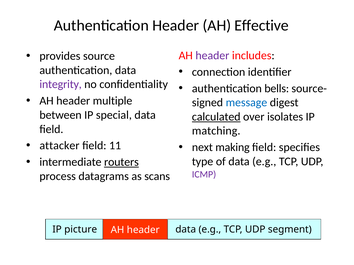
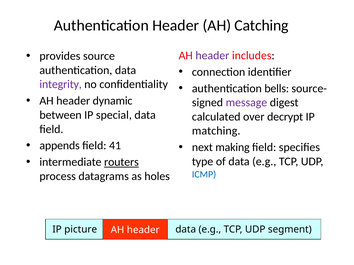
Effective: Effective -> Catching (261, 26)
multiple: multiple -> dynamic (113, 101)
message colour: blue -> purple (246, 103)
calculated underline: present -> none (216, 117)
isolates: isolates -> decrypt (285, 117)
attacker: attacker -> appends (60, 146)
11: 11 -> 41 (115, 146)
ICMP colour: purple -> blue (204, 175)
scans: scans -> holes (157, 177)
